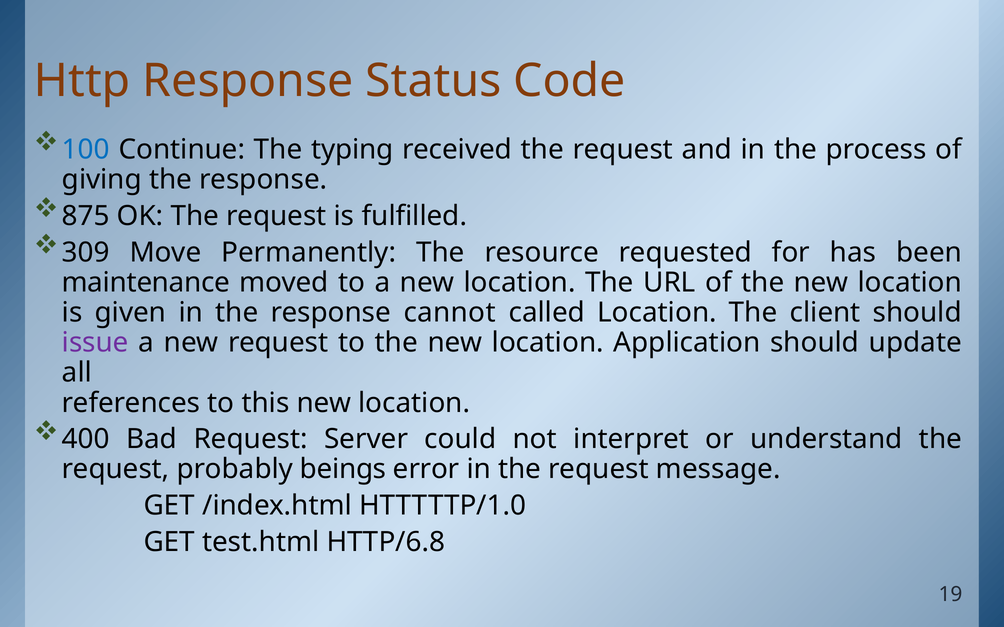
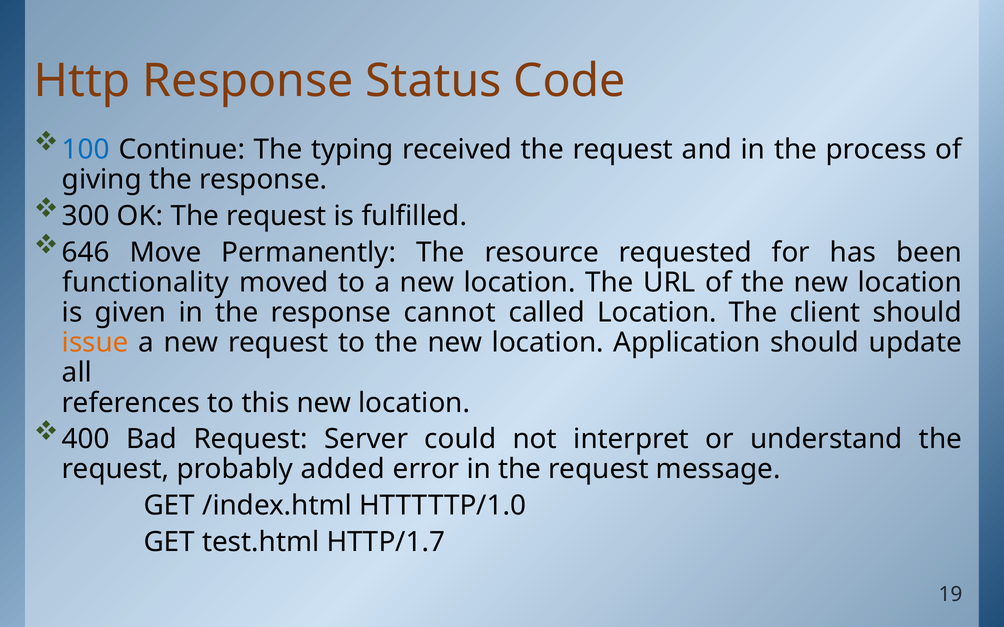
875: 875 -> 300 (86, 216)
309: 309 -> 646 (86, 253)
maintenance: maintenance -> functionality (146, 283)
issue colour: purple -> orange (95, 343)
beings: beings -> added (343, 470)
HTTP/6.8: HTTP/6.8 -> HTTP/1.7 (386, 542)
